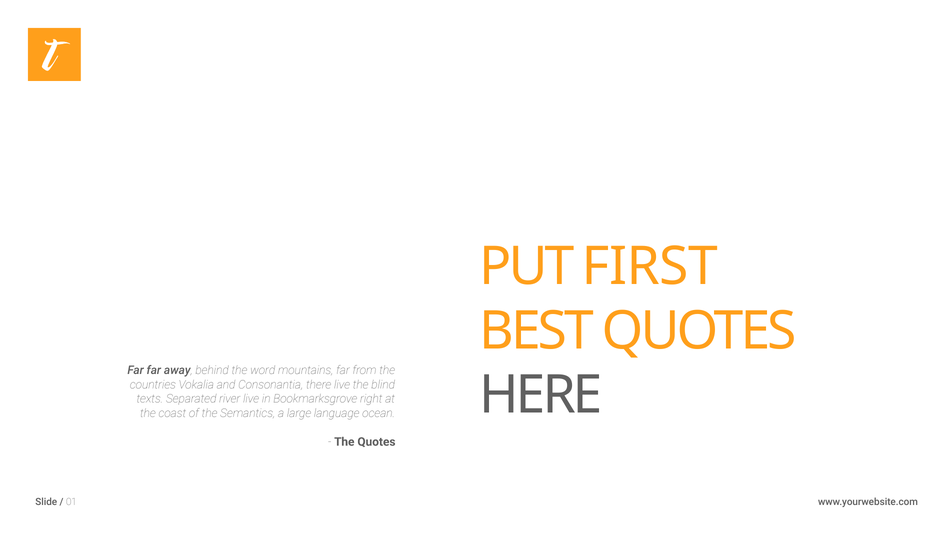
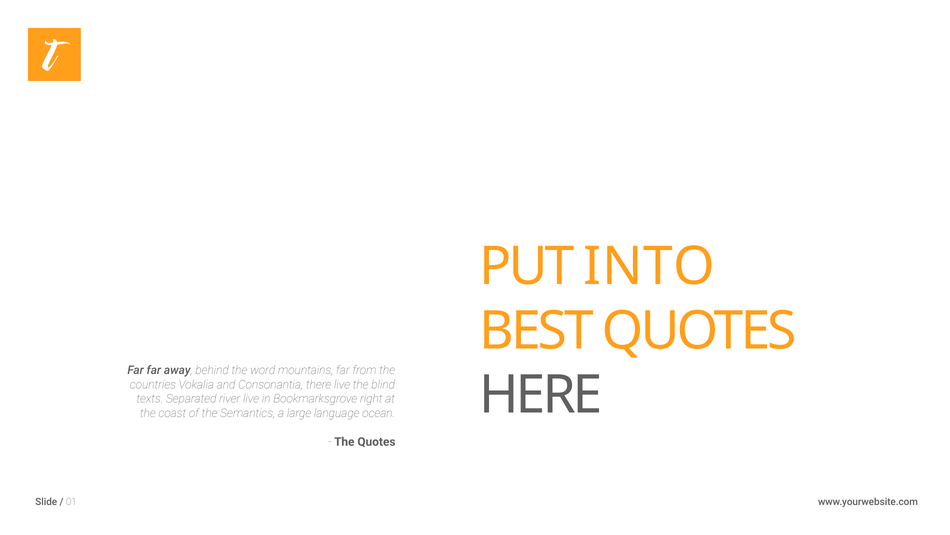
FIRST: FIRST -> INTO (649, 266)
